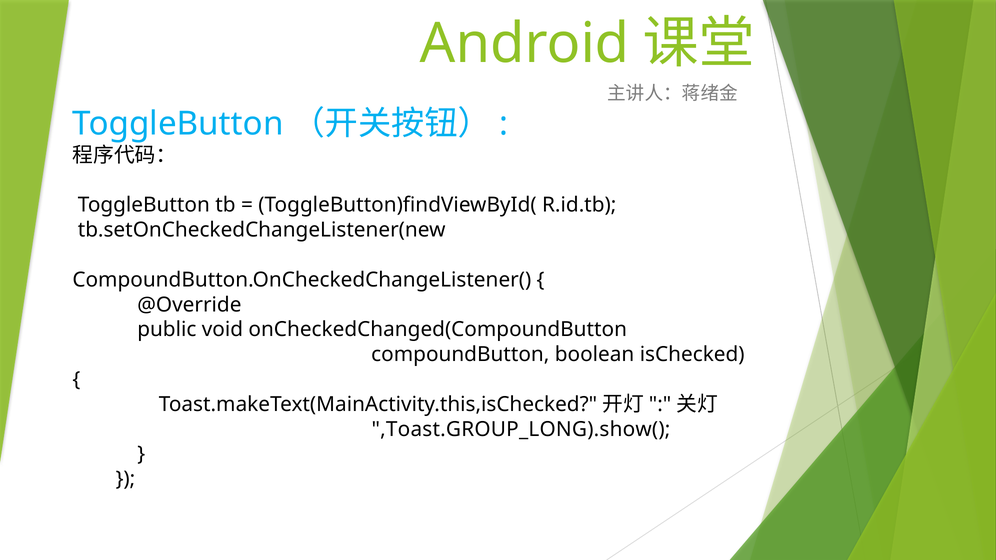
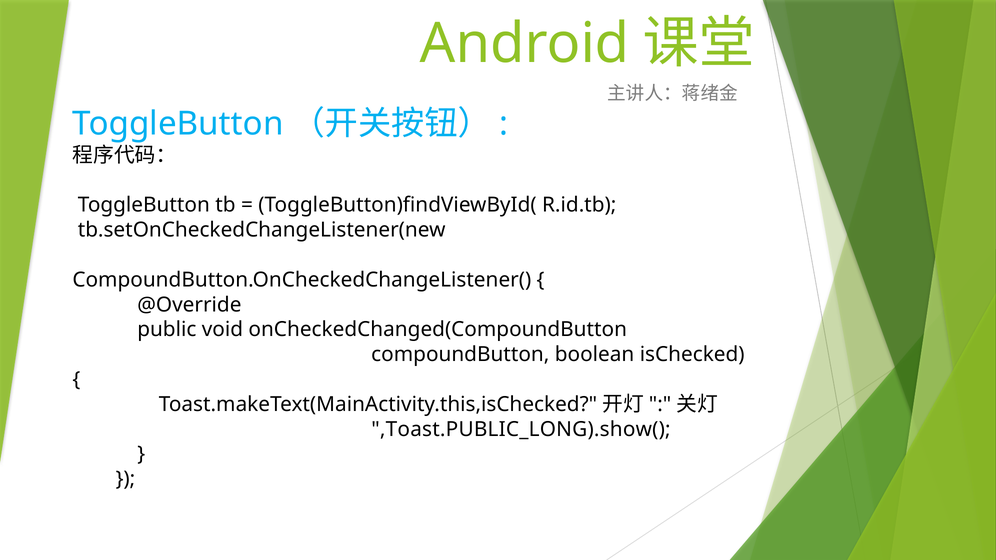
,Toast.GROUP_LONG).show(: ,Toast.GROUP_LONG).show( -> ,Toast.PUBLIC_LONG).show( (521, 429)
